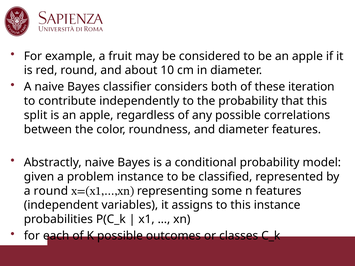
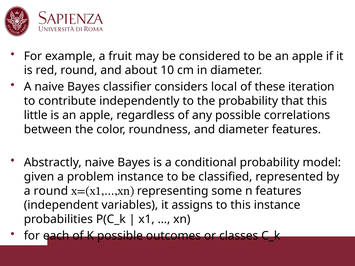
both: both -> local (224, 87)
split: split -> little (36, 115)
